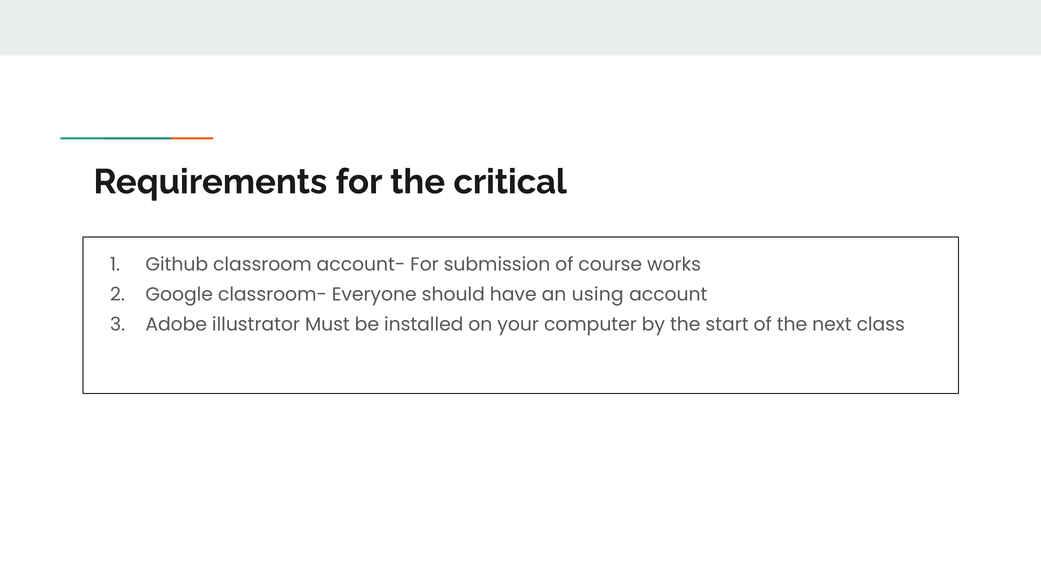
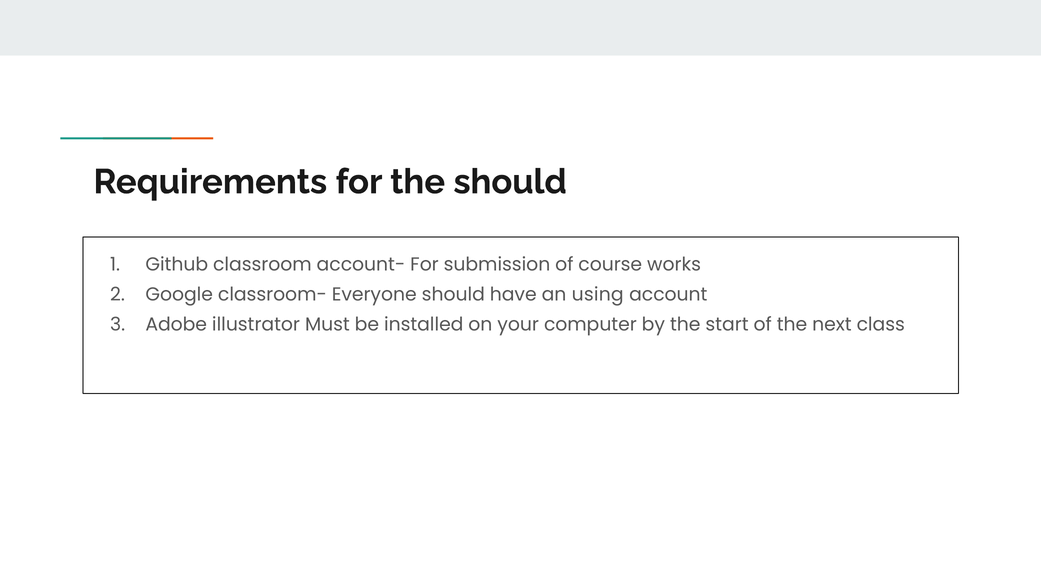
the critical: critical -> should (510, 182)
